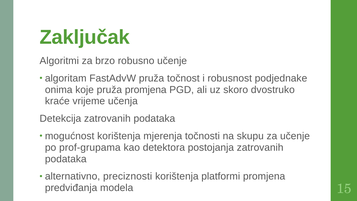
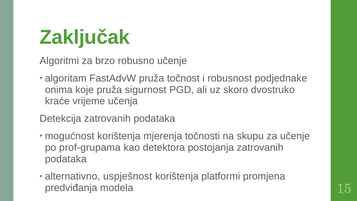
pruža promjena: promjena -> sigurnost (146, 90)
preciznosti: preciznosti -> uspješnost (128, 176)
